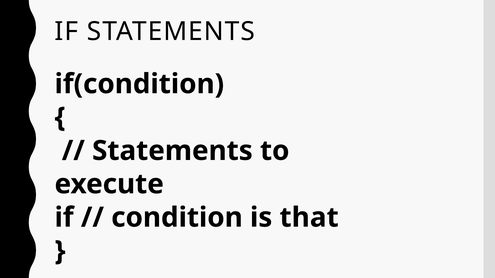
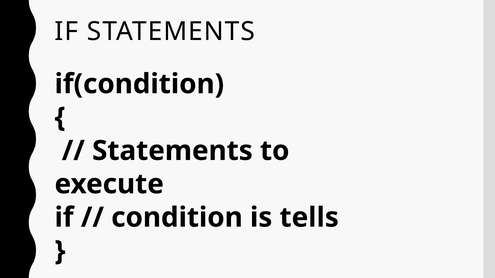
that: that -> tells (309, 218)
